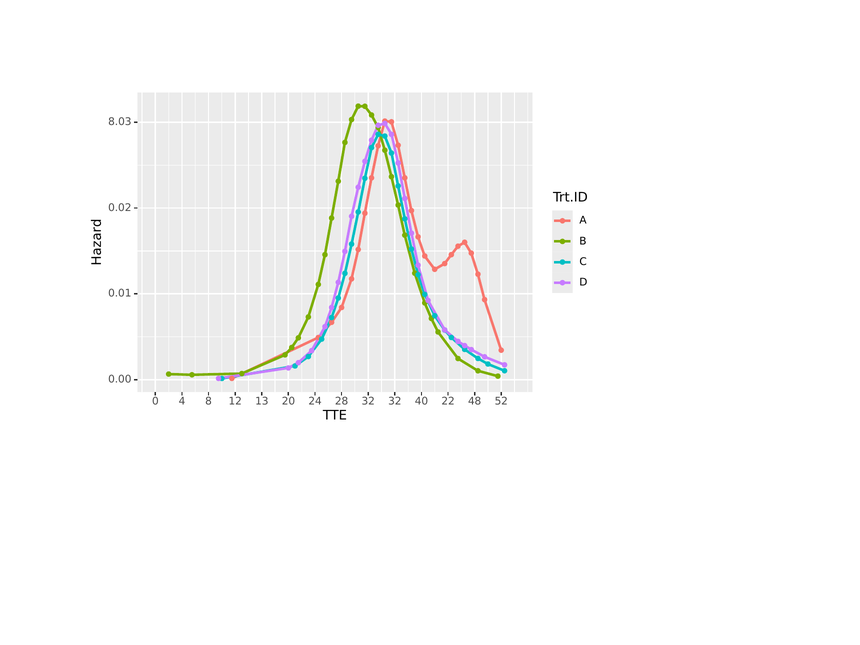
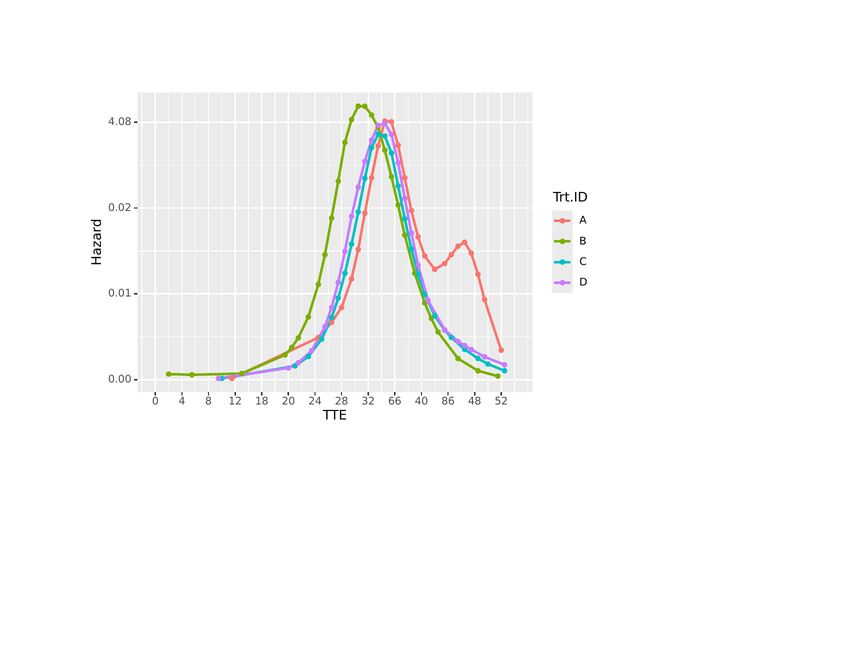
8.03: 8.03 -> 4.08 (120, 122)
13: 13 -> 18 (262, 401)
32 32: 32 -> 66 (395, 401)
22: 22 -> 86 (448, 402)
